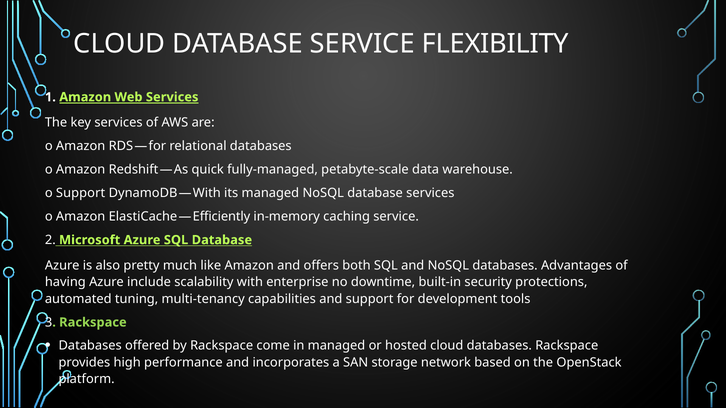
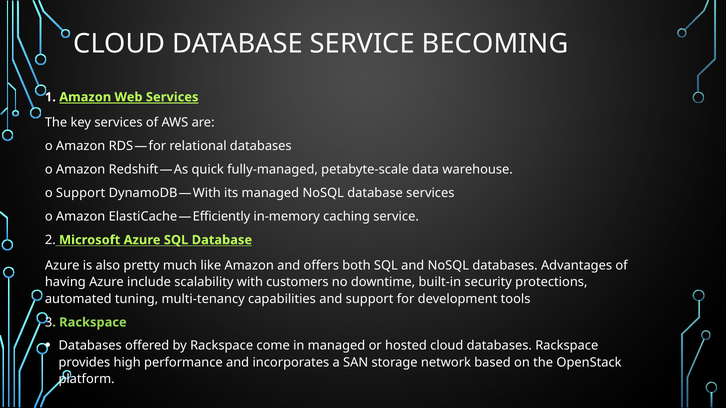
FLEXIBILITY: FLEXIBILITY -> BECOMING (495, 44)
enterprise: enterprise -> customers (297, 282)
